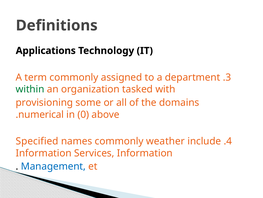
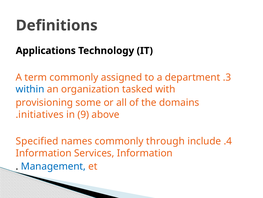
within colour: green -> blue (30, 89)
numerical: numerical -> initiatives (41, 114)
0: 0 -> 9 (83, 114)
weather: weather -> through (165, 141)
